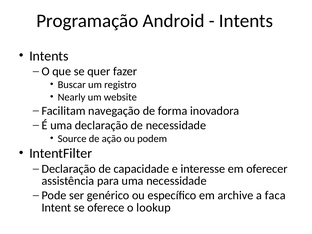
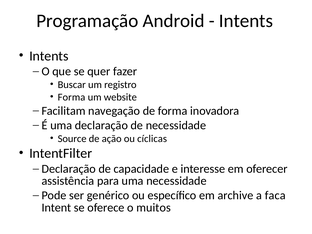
Nearly: Nearly -> Forma (71, 97)
podem: podem -> cíclicas (152, 139)
lookup: lookup -> muitos (154, 208)
